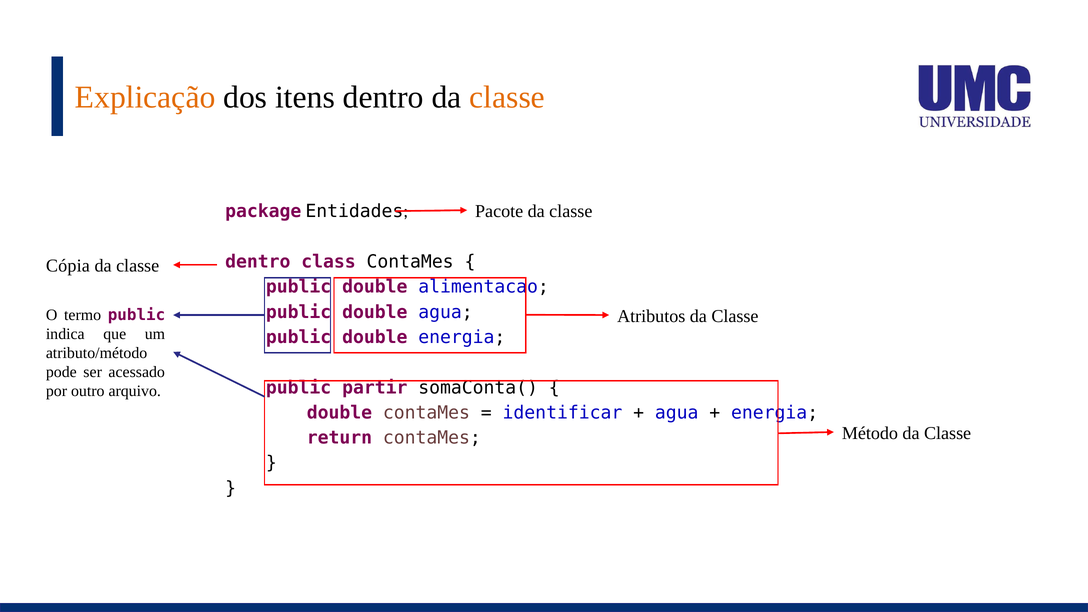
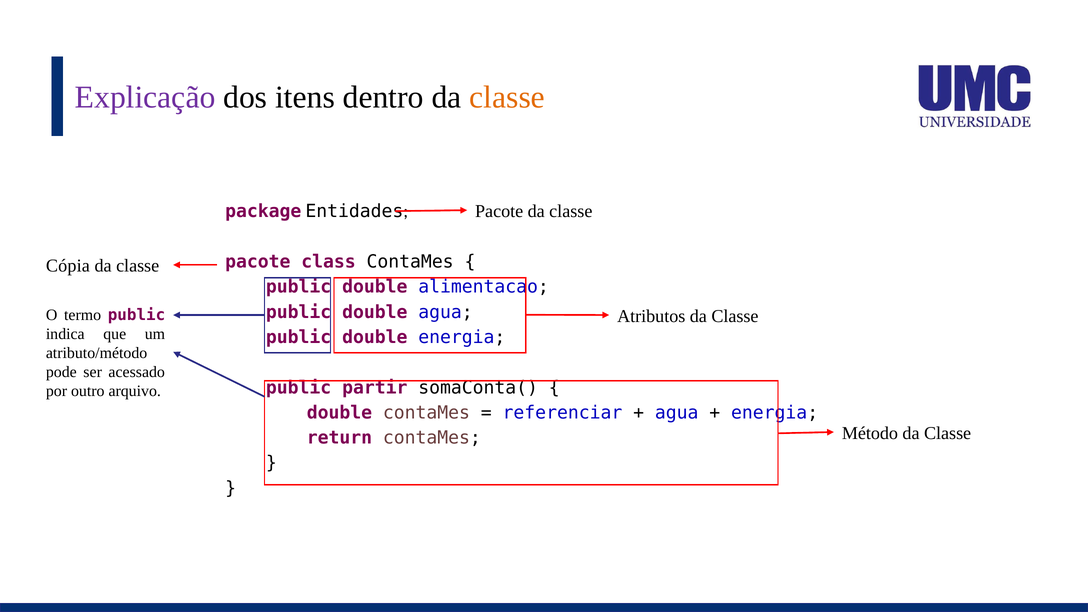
Explicação colour: orange -> purple (145, 97)
dentro: dentro -> pacote (258, 262)
identificar: identificar -> referenciar (562, 413)
